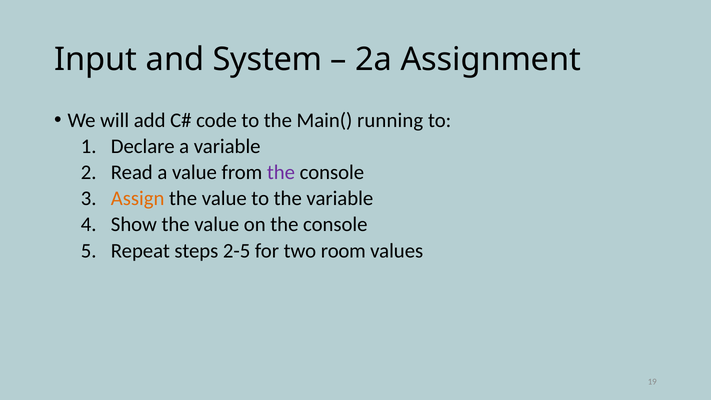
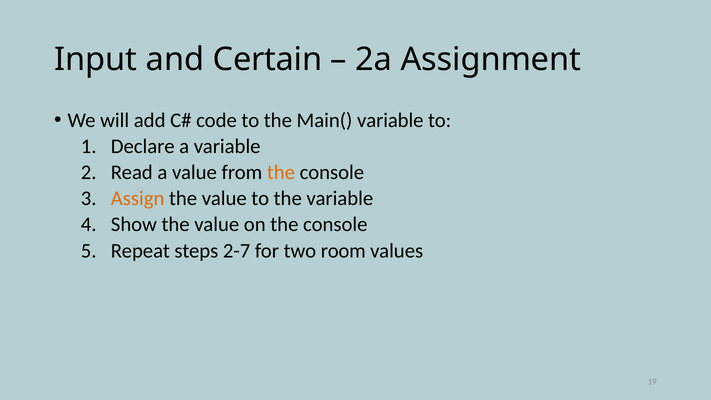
System: System -> Certain (267, 60)
Main( running: running -> variable (390, 120)
the colour: purple -> orange (281, 172)
2-5: 2-5 -> 2-7 (237, 251)
